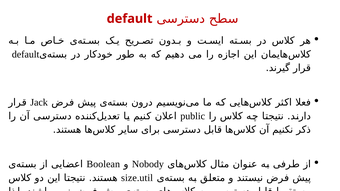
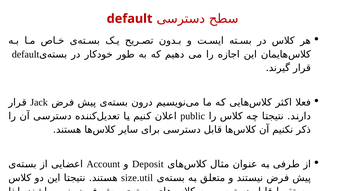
Boolean: Boolean -> Account (103, 164)
Nobody: Nobody -> Deposit (148, 164)
